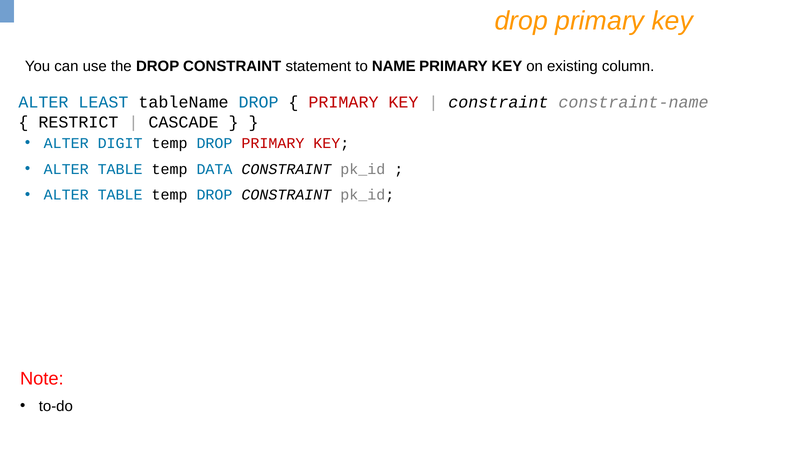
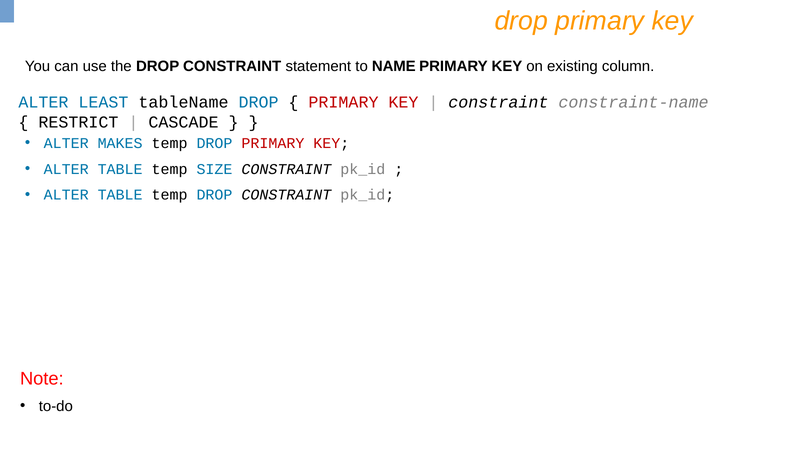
DIGIT: DIGIT -> MAKES (120, 143)
DATA: DATA -> SIZE (214, 169)
